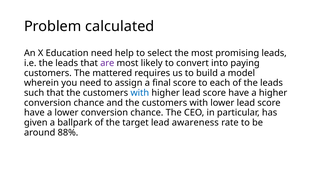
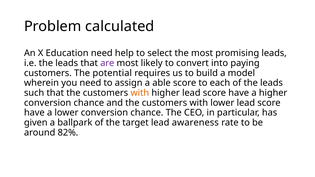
mattered: mattered -> potential (112, 73)
final: final -> able (162, 83)
with colour: blue -> orange (140, 93)
88%: 88% -> 82% (68, 133)
